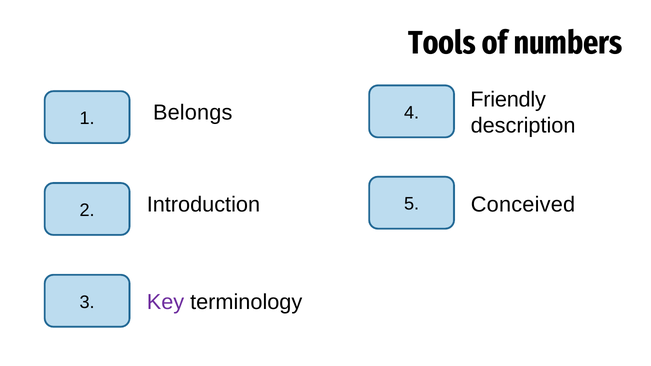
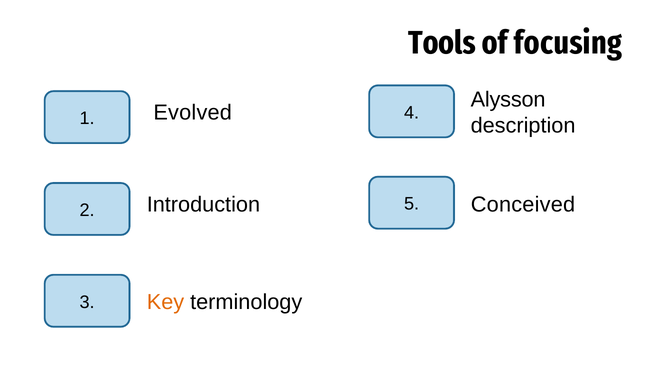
numbers: numbers -> focusing (568, 43)
Friendly: Friendly -> Alysson (508, 100)
Belongs: Belongs -> Evolved (193, 113)
Key colour: purple -> orange (165, 302)
